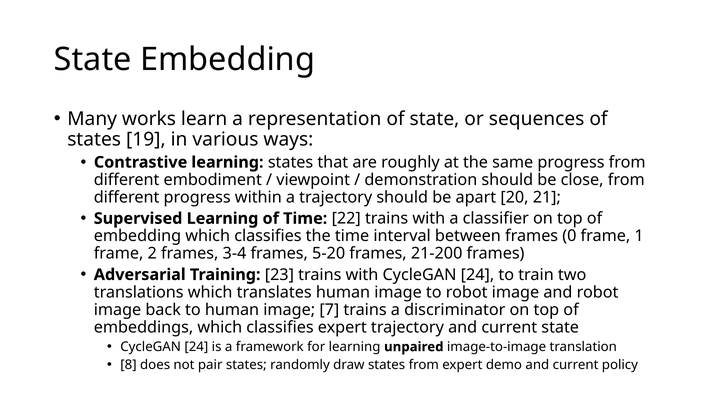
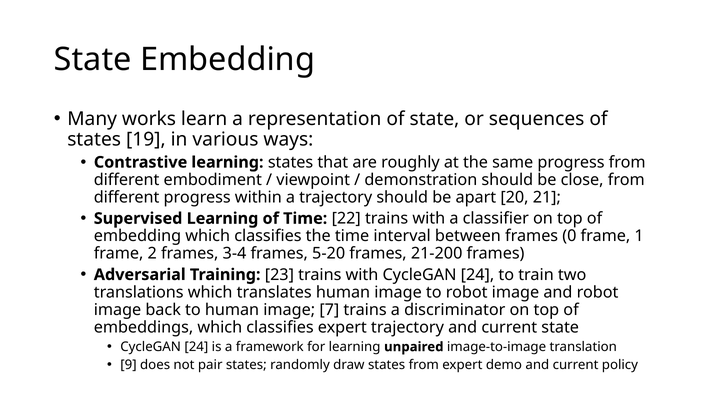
8: 8 -> 9 (129, 365)
